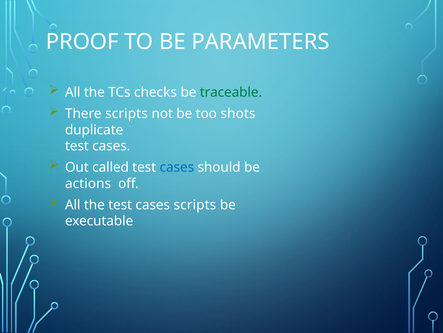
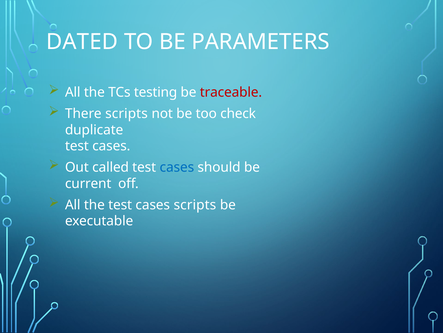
PROOF: PROOF -> DATED (82, 42)
checks: checks -> testing (156, 92)
traceable colour: green -> red (231, 92)
shots: shots -> check (238, 113)
actions: actions -> current (88, 183)
